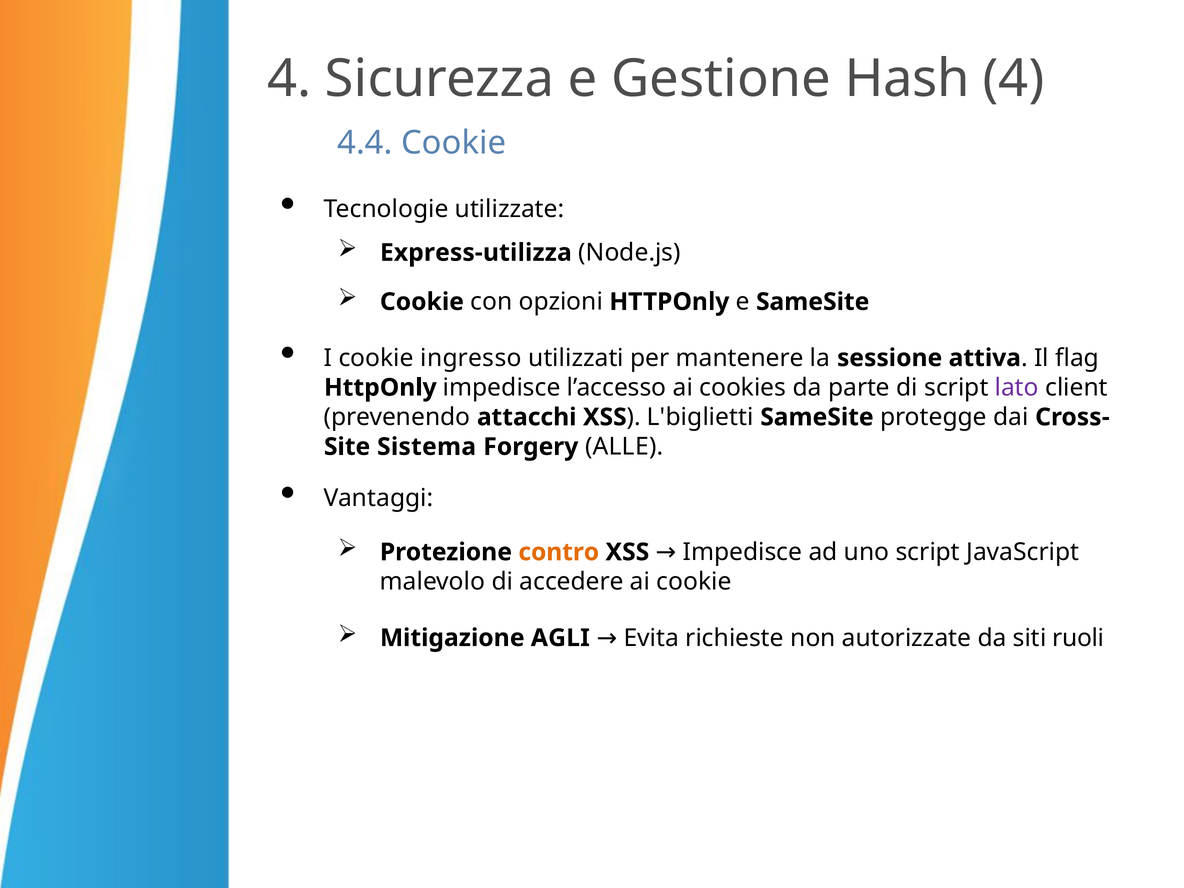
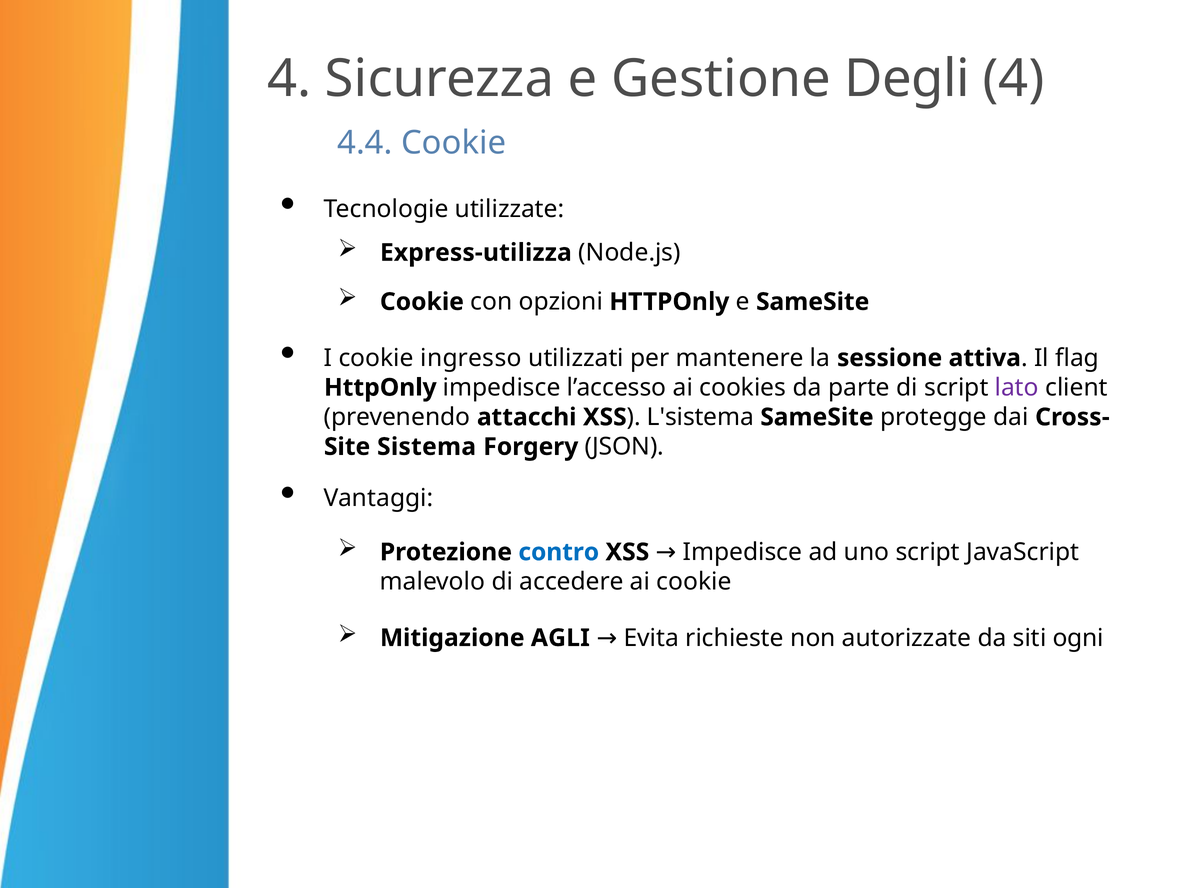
Hash: Hash -> Degli (907, 79)
L'biglietti: L'biglietti -> L'sistema (700, 417)
ALLE: ALLE -> JSON (624, 447)
contro colour: orange -> blue (559, 552)
ruoli: ruoli -> ogni (1078, 638)
